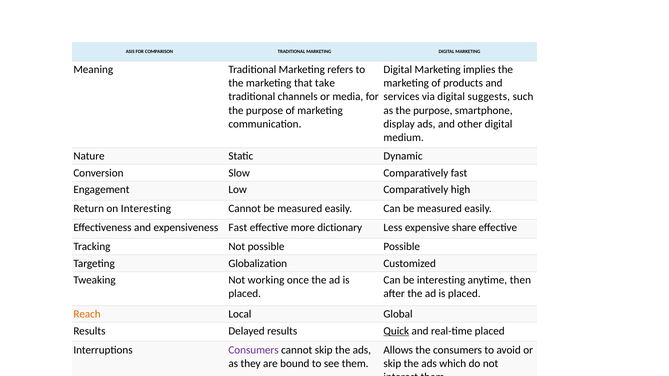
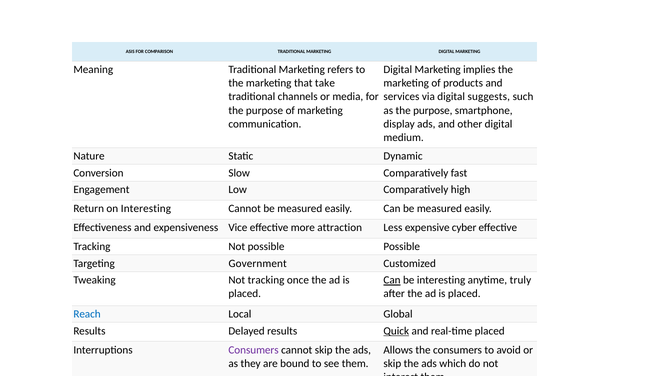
expensiveness Fast: Fast -> Vice (238, 228)
dictionary: dictionary -> attraction (340, 228)
share: share -> cyber (464, 228)
Globalization: Globalization -> Government (258, 264)
Not working: working -> tracking (266, 280)
Can underline: none -> present (392, 280)
then: then -> truly (520, 280)
Reach colour: orange -> blue (87, 314)
